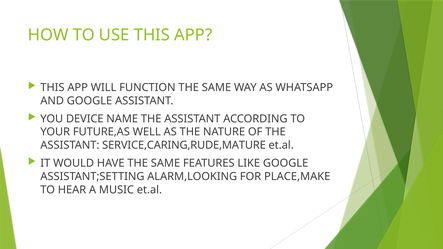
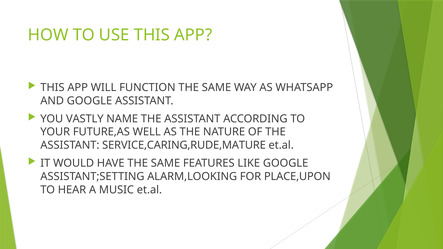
DEVICE: DEVICE -> VASTLY (85, 119)
PLACE,MAKE: PLACE,MAKE -> PLACE,UPON (297, 177)
